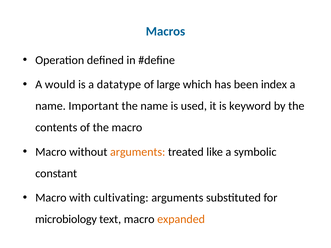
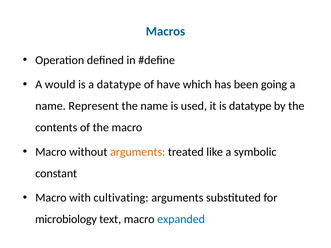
large: large -> have (168, 85)
index: index -> going (274, 85)
Important: Important -> Represent (94, 106)
is keyword: keyword -> datatype (250, 106)
expanded colour: orange -> blue (181, 219)
